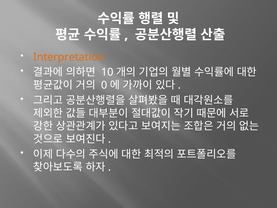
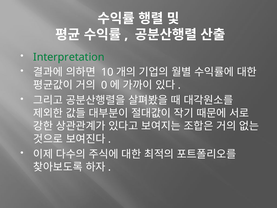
Interpretation colour: orange -> green (69, 57)
